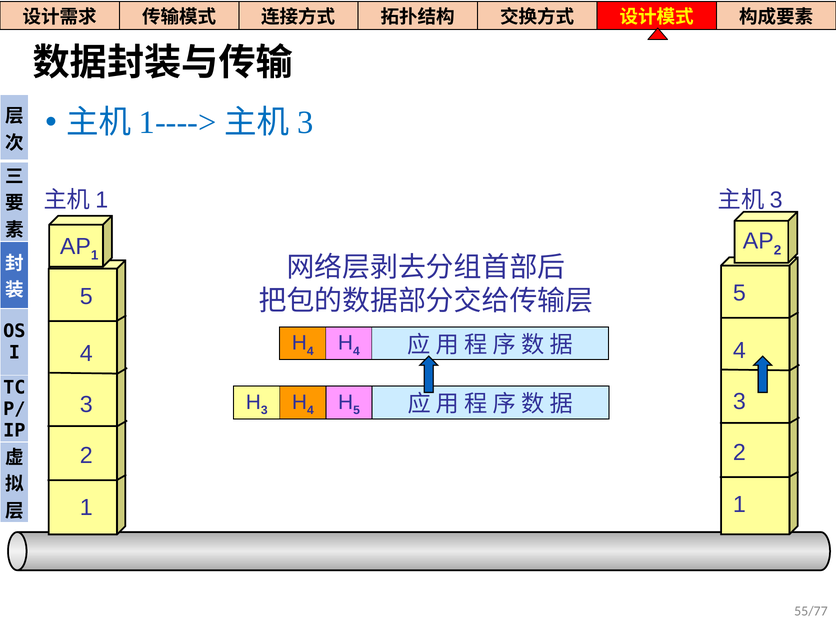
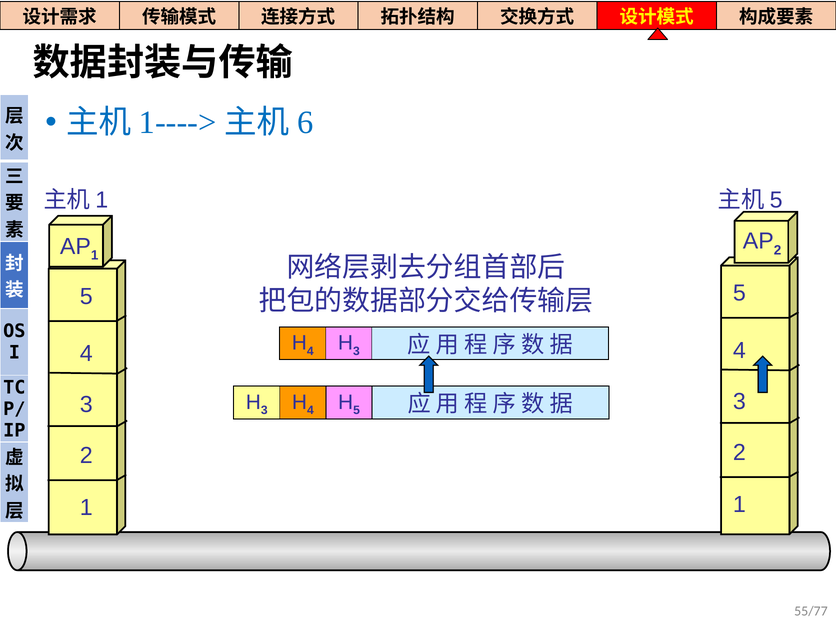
3: 3 -> 6 (305, 123)
3: 3 -> 5 (776, 200)
4: 4 -> 3 (356, 351)
